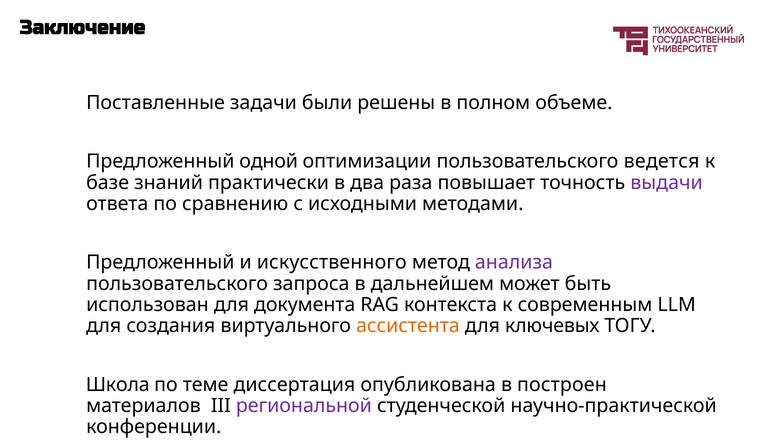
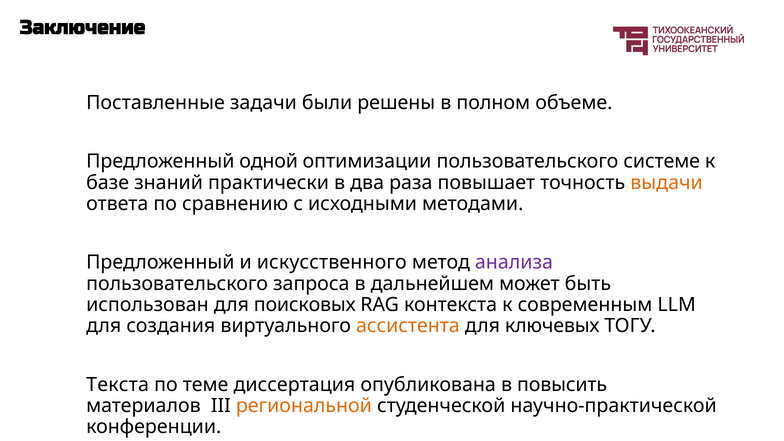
ведется: ведется -> системе (662, 161)
выдачи colour: purple -> orange (667, 183)
документа: документа -> поисковых (305, 305)
Школа: Школа -> Текста (118, 385)
построен: построен -> повысить (562, 385)
региональной colour: purple -> orange (304, 406)
